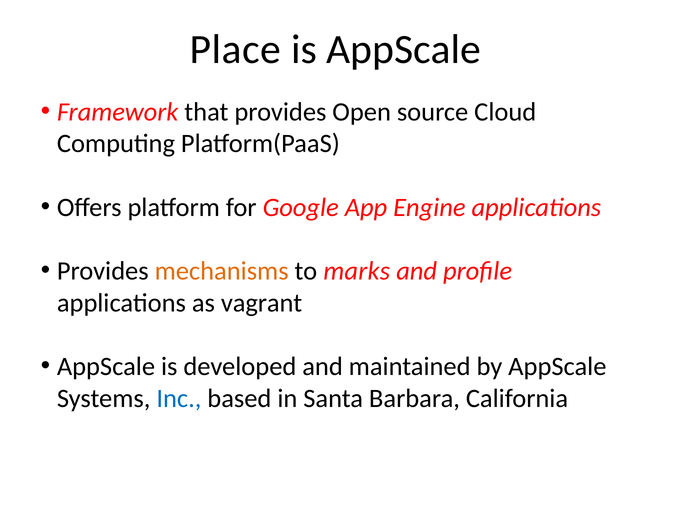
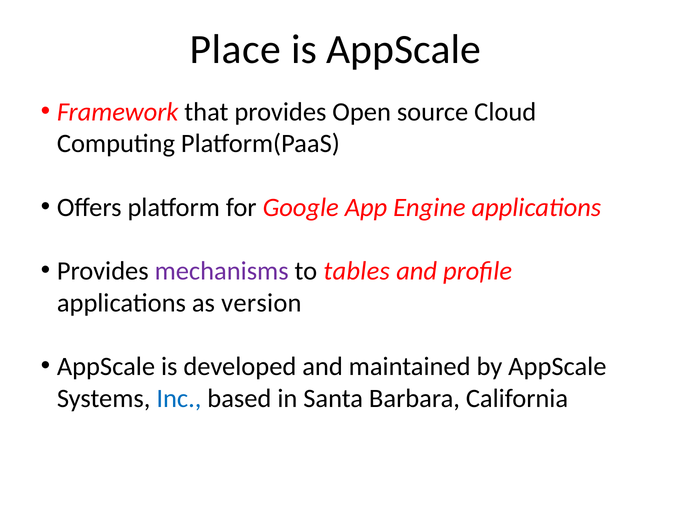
mechanisms colour: orange -> purple (222, 271)
marks: marks -> tables (357, 271)
vagrant: vagrant -> version (261, 303)
